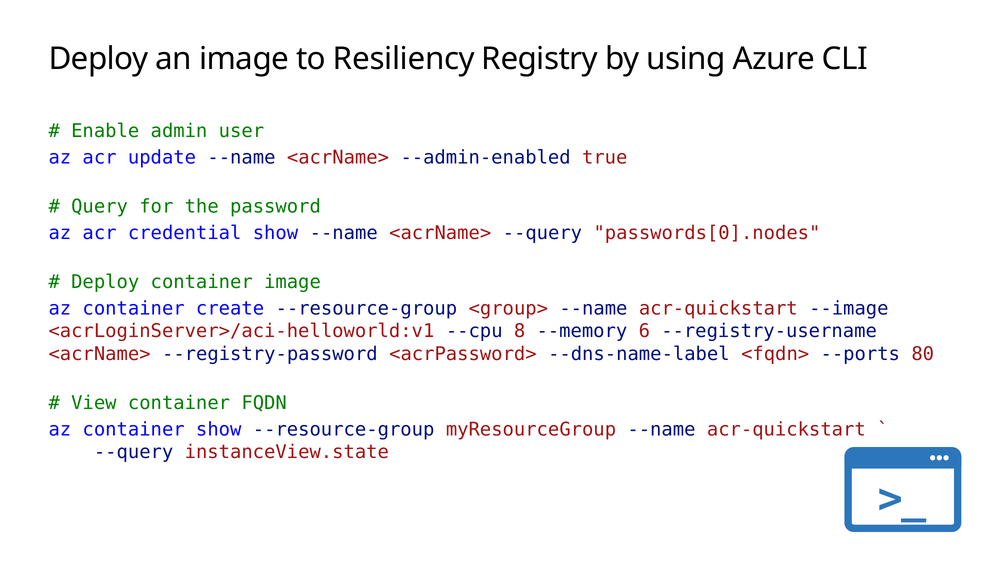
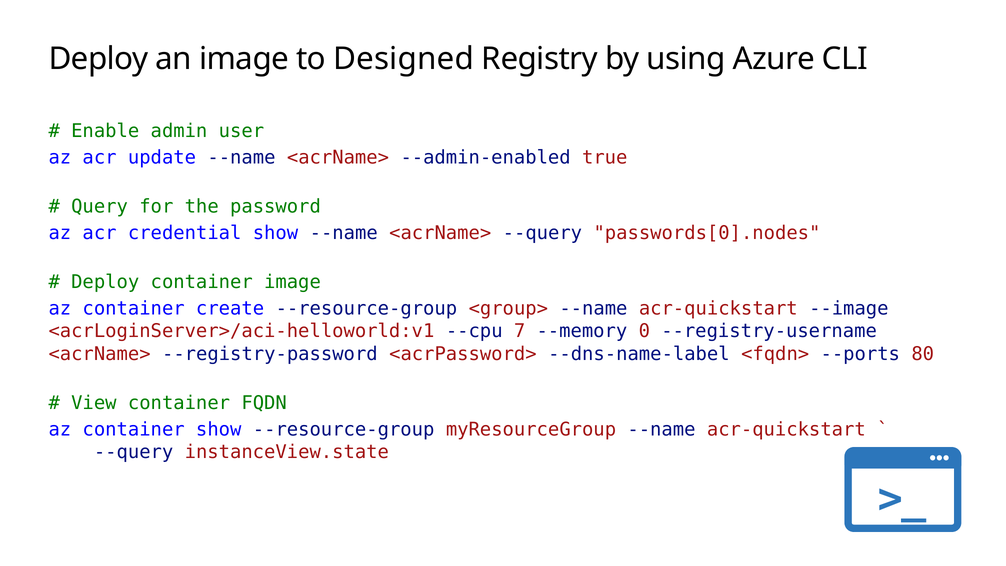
Resiliency: Resiliency -> Designed (404, 59)
8: 8 -> 7 (520, 331)
6: 6 -> 0 (644, 331)
